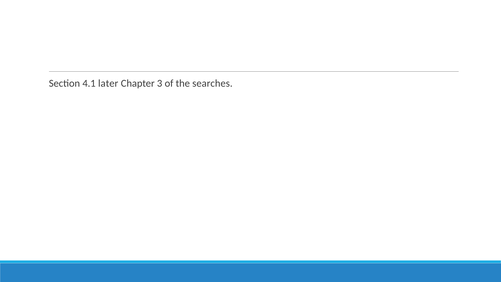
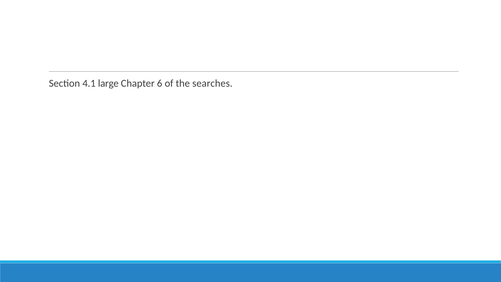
later: later -> large (108, 83)
3: 3 -> 6 (160, 83)
